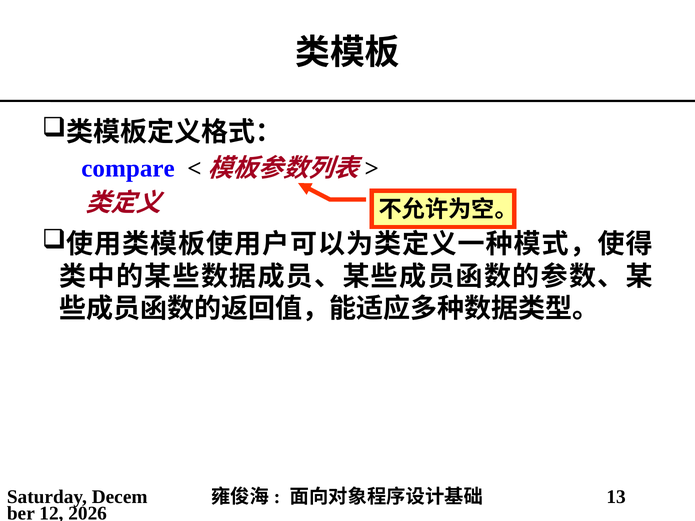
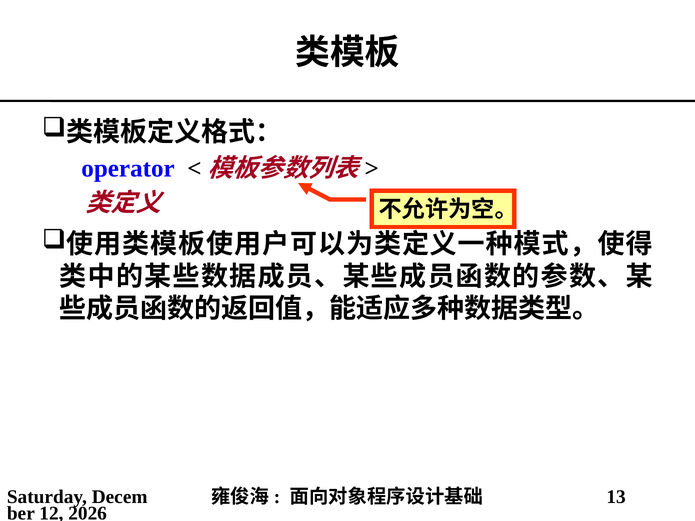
compare: compare -> operator (128, 168)
